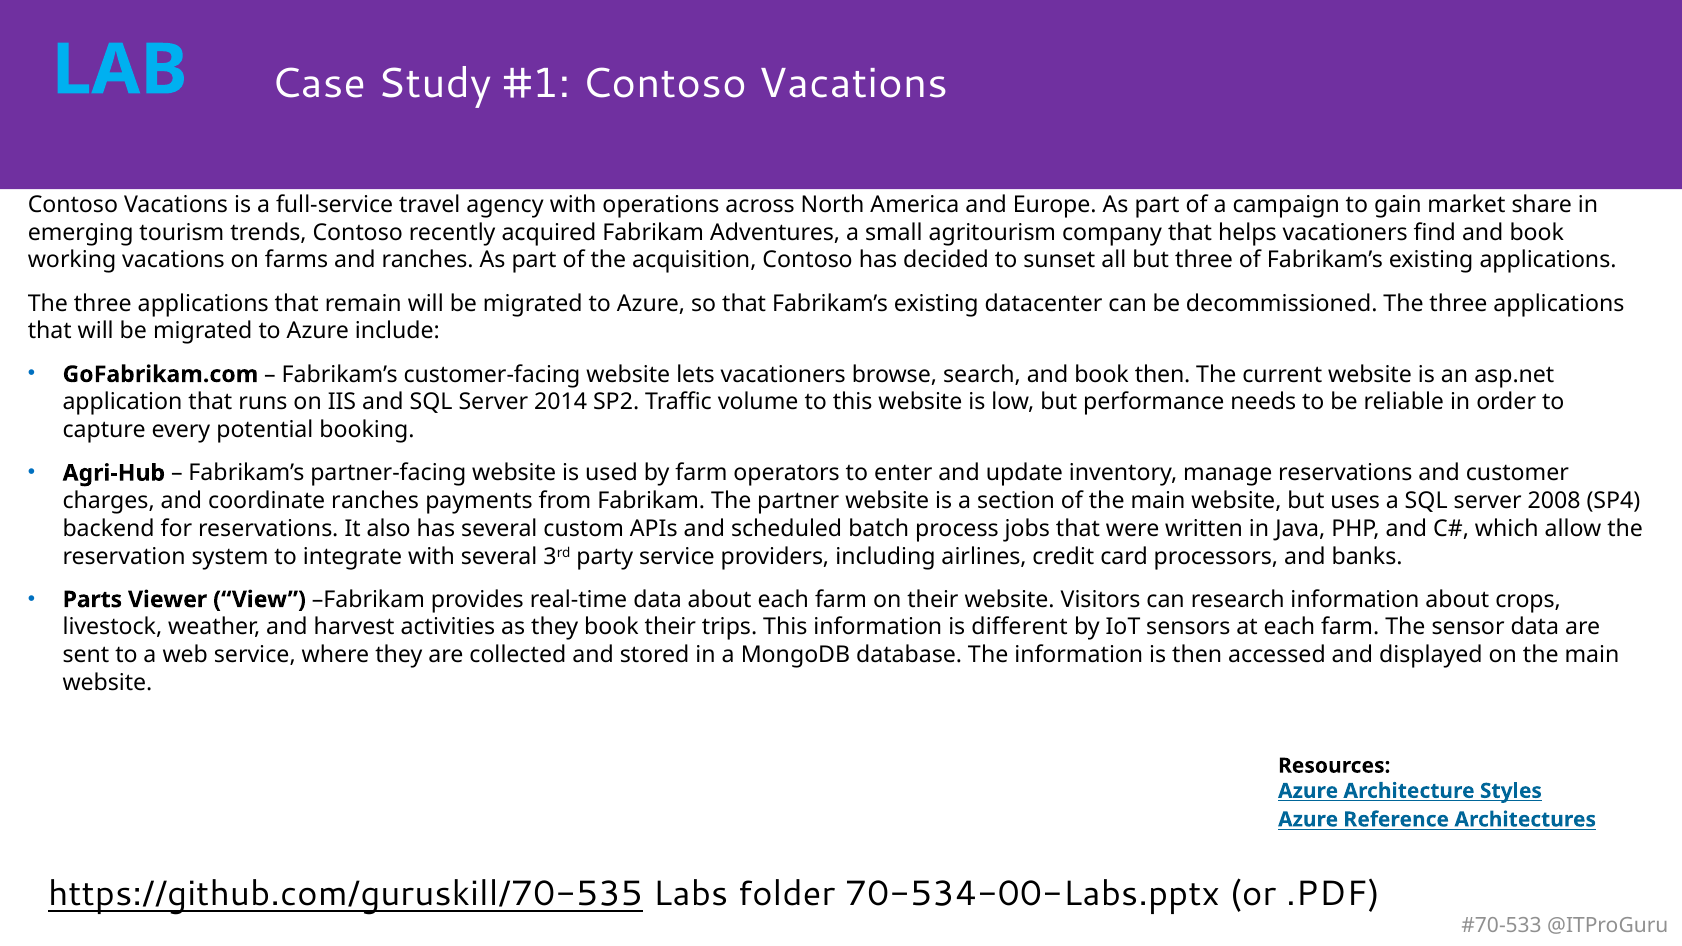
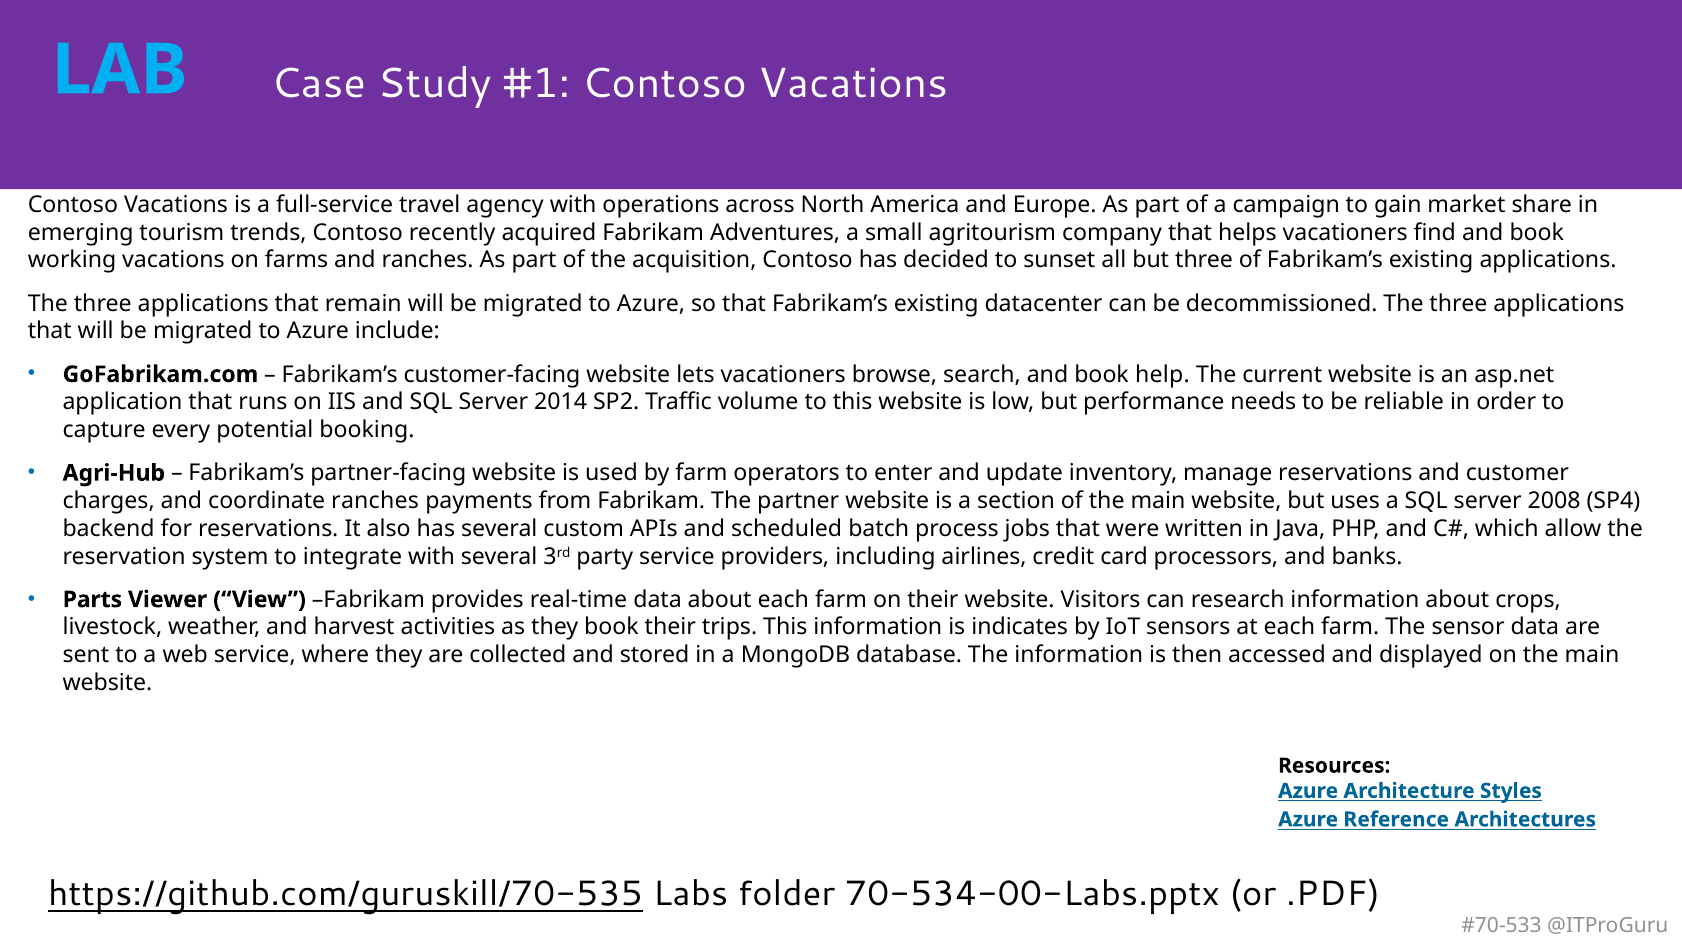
book then: then -> help (1162, 374)
different: different -> indicates (1020, 627)
